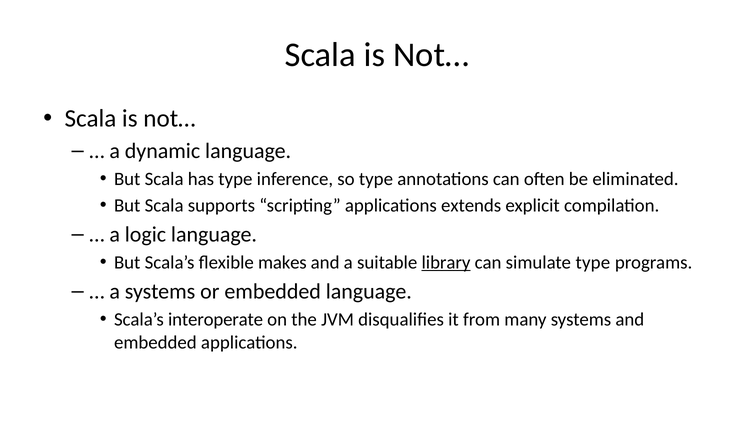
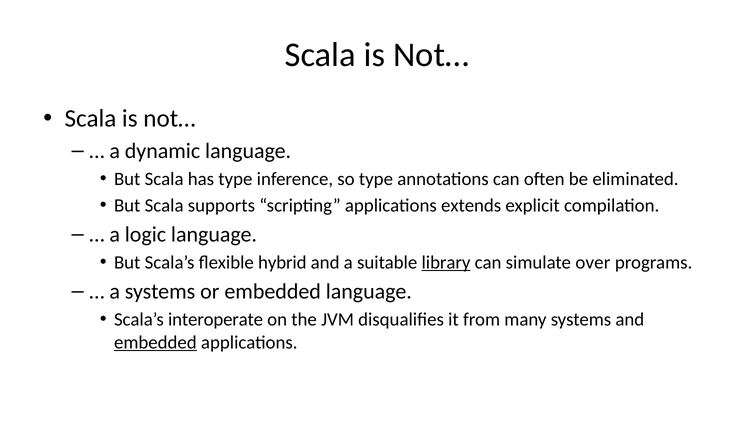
makes: makes -> hybrid (282, 263)
simulate type: type -> over (593, 263)
embedded underline: none -> present (155, 342)
